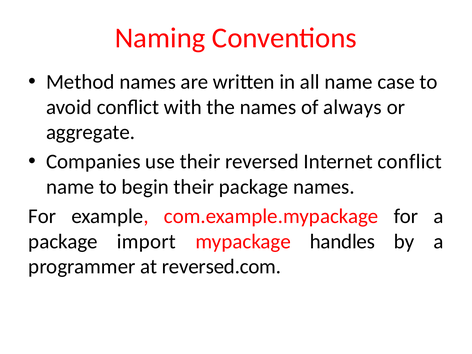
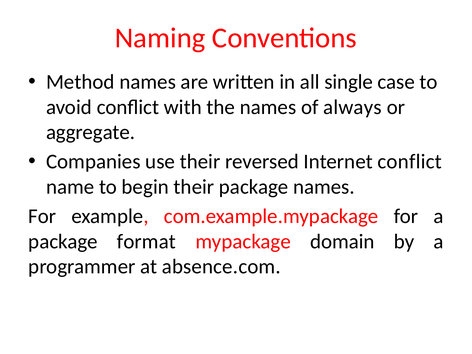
all name: name -> single (349, 82)
import: import -> format (146, 242)
handles: handles -> domain (342, 242)
reversed.com: reversed.com -> absence.com (221, 267)
